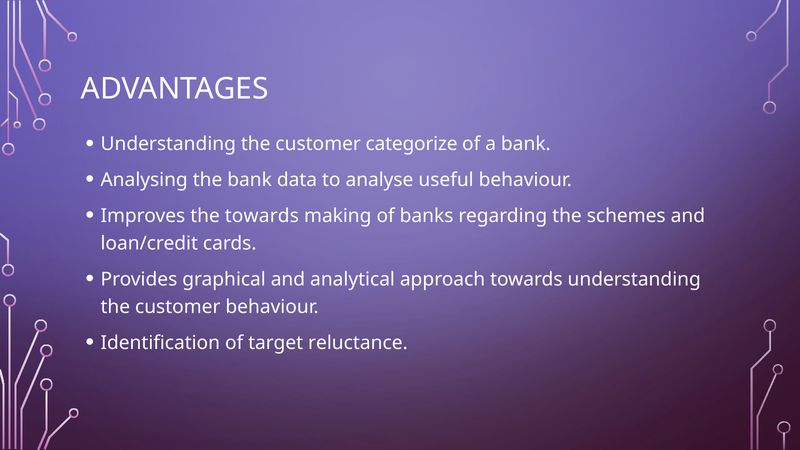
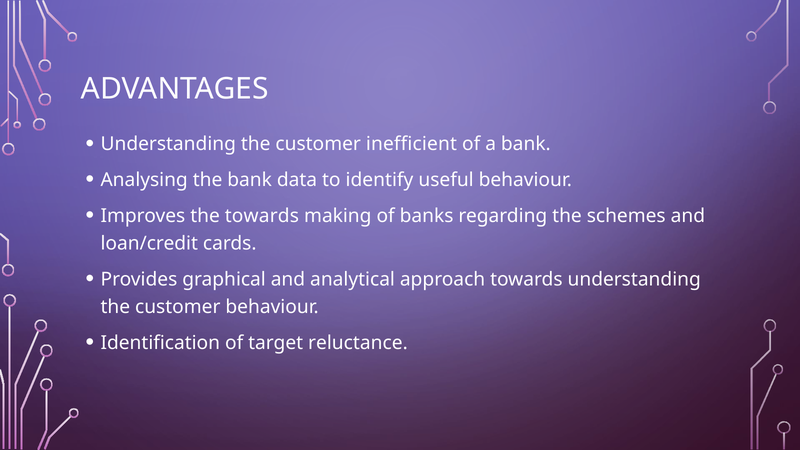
categorize: categorize -> inefficient (411, 144)
analyse: analyse -> identify (379, 180)
